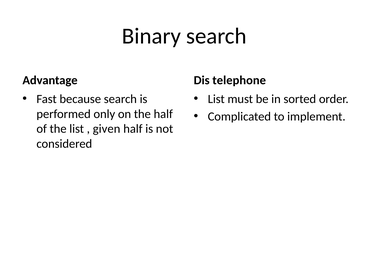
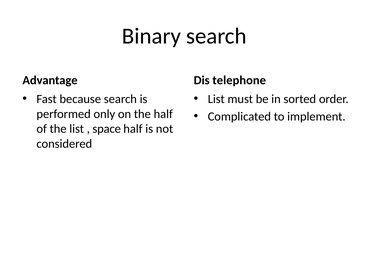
given: given -> space (107, 129)
